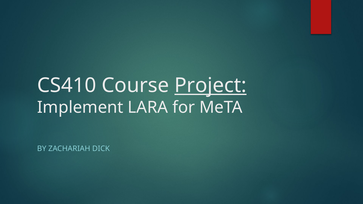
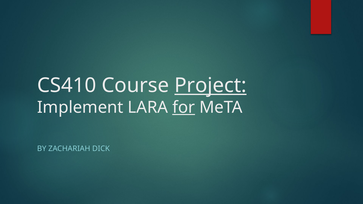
for underline: none -> present (184, 108)
